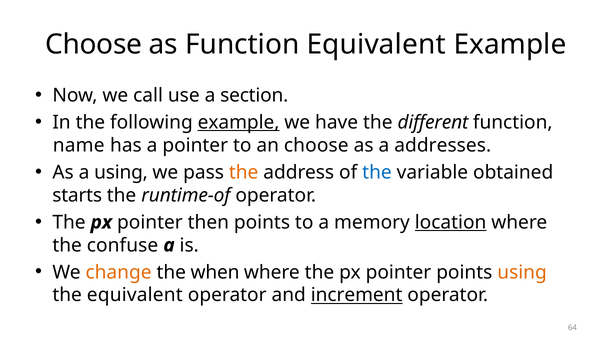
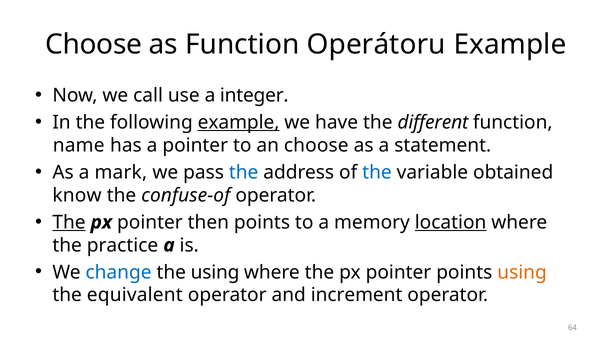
Function Equivalent: Equivalent -> Operátoru (376, 44)
section: section -> integer (254, 95)
addresses: addresses -> statement (443, 145)
a using: using -> mark (121, 172)
the colour: orange -> blue (244, 172)
starts: starts -> know (77, 195)
runtime-of: runtime-of -> confuse-of (186, 195)
The underline: none -> present (69, 222)
confuse: confuse -> practice (123, 245)
change colour: orange -> blue (119, 272)
the when: when -> using (215, 272)
increment underline: present -> none (357, 295)
